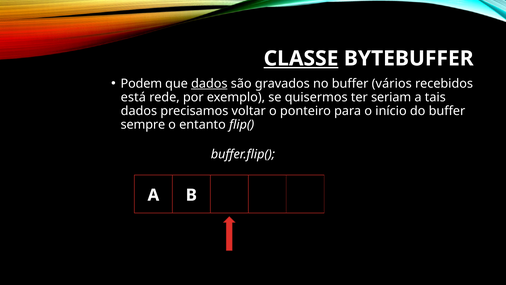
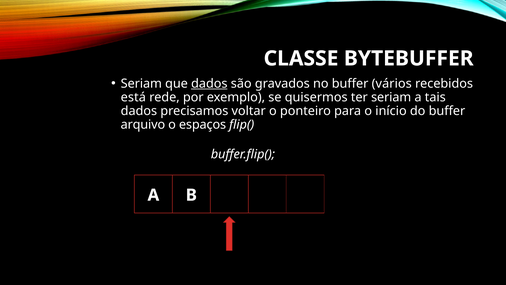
CLASSE underline: present -> none (301, 58)
Podem: Podem -> Seriam (141, 84)
sempre: sempre -> arquivo (143, 125)
entanto: entanto -> espaços (203, 125)
